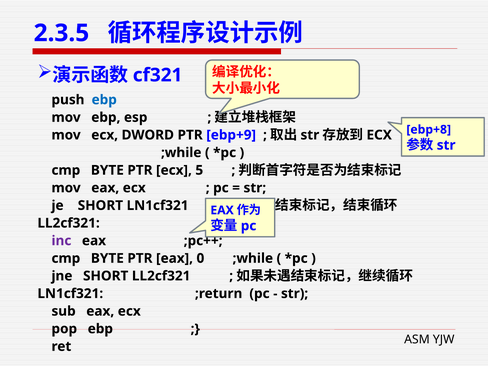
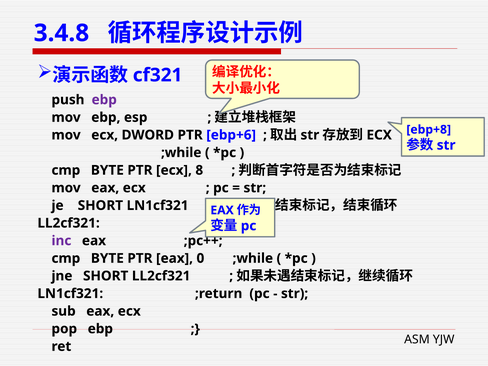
2.3.5: 2.3.5 -> 3.4.8 (61, 33)
ebp colour: blue -> purple (104, 100)
ebp+9: ebp+9 -> ebp+6 (231, 135)
5: 5 -> 8 (199, 170)
